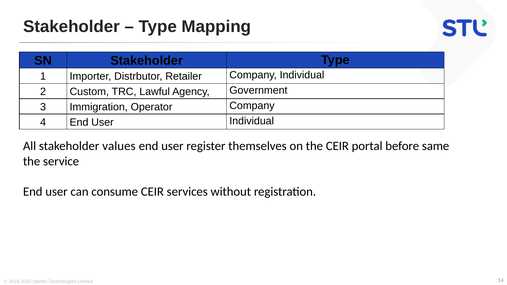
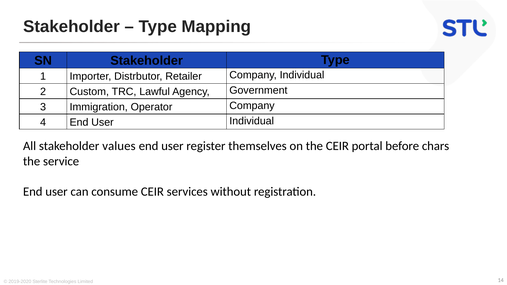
same: same -> chars (436, 146)
